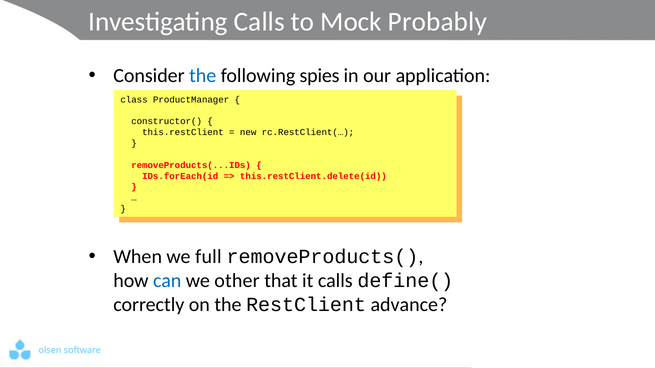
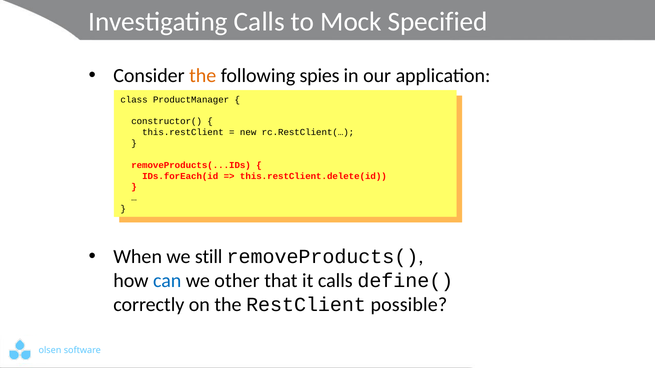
Probably: Probably -> Specified (438, 22)
the colour: blue -> orange (203, 76)
full: full -> still (209, 257)
advance: advance -> possible (409, 305)
